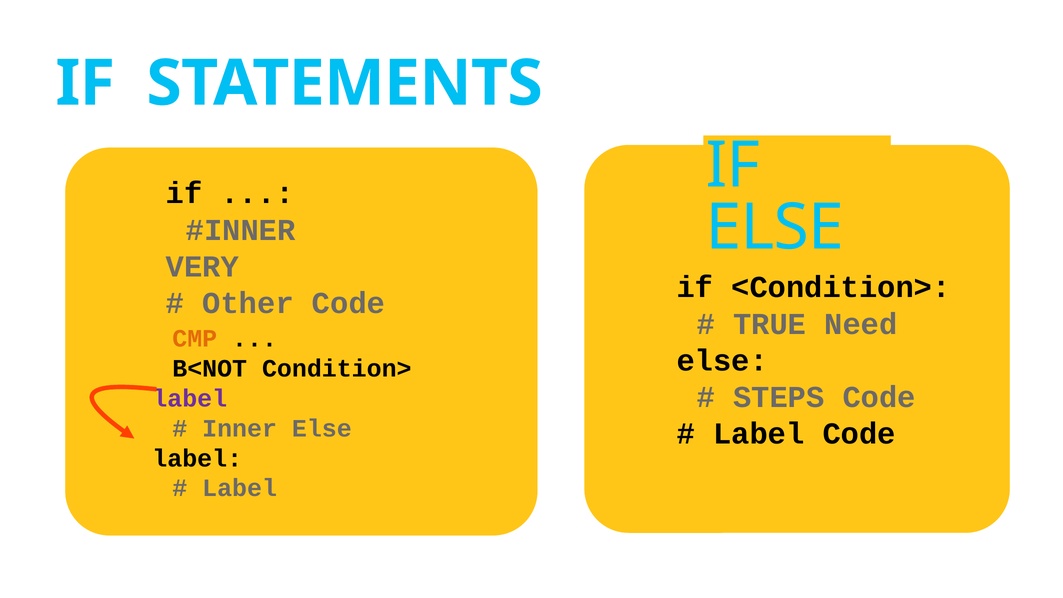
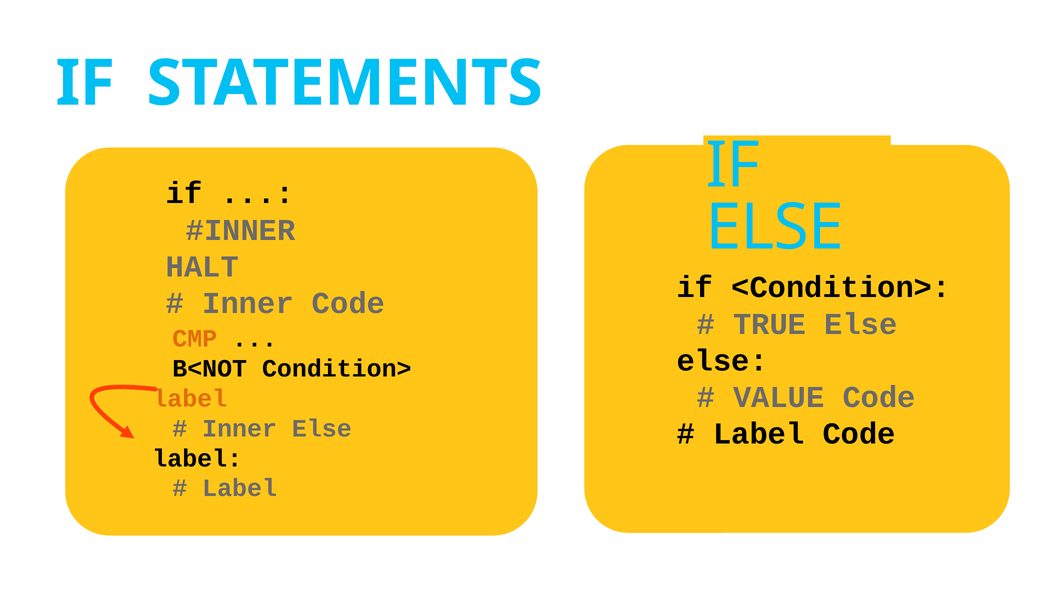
VERY: VERY -> HALT (202, 266)
Other: Other -> Inner (248, 303)
TRUE Need: Need -> Else (861, 324)
STEPS: STEPS -> VALUE (779, 397)
label colour: purple -> orange (190, 398)
